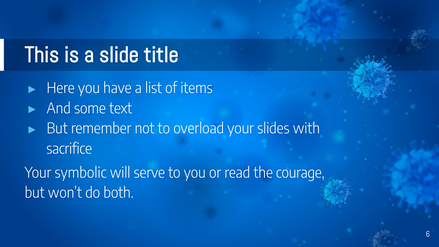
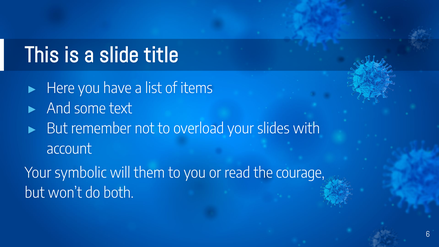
sacrifice: sacrifice -> account (69, 149)
serve: serve -> them (149, 173)
